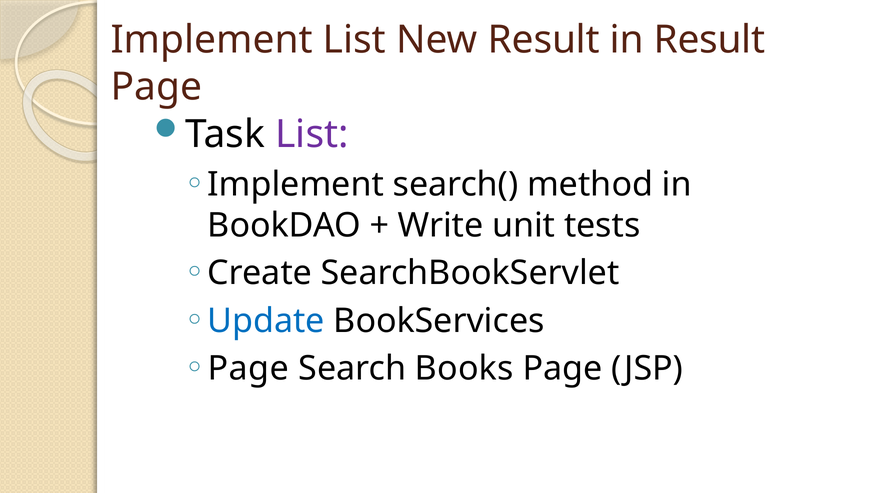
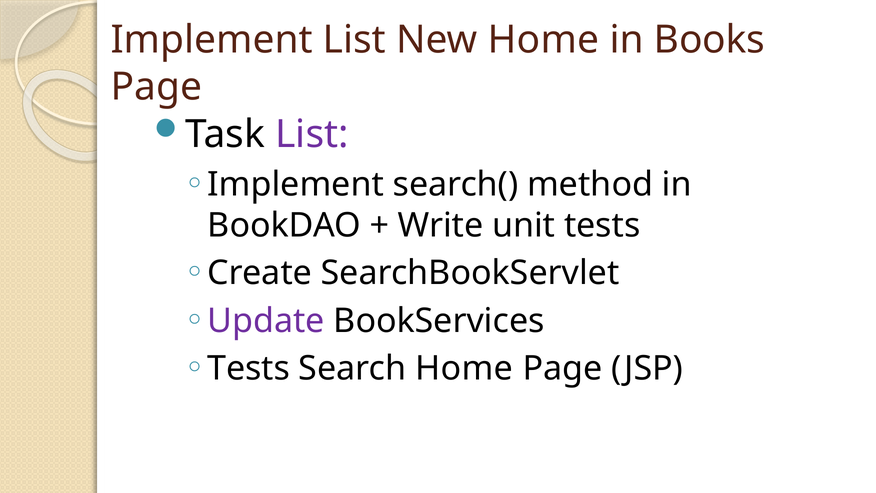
New Result: Result -> Home (544, 40)
in Result: Result -> Books (709, 40)
Update colour: blue -> purple (266, 321)
Page: Page -> Tests (249, 368)
Search Books: Books -> Home (464, 368)
